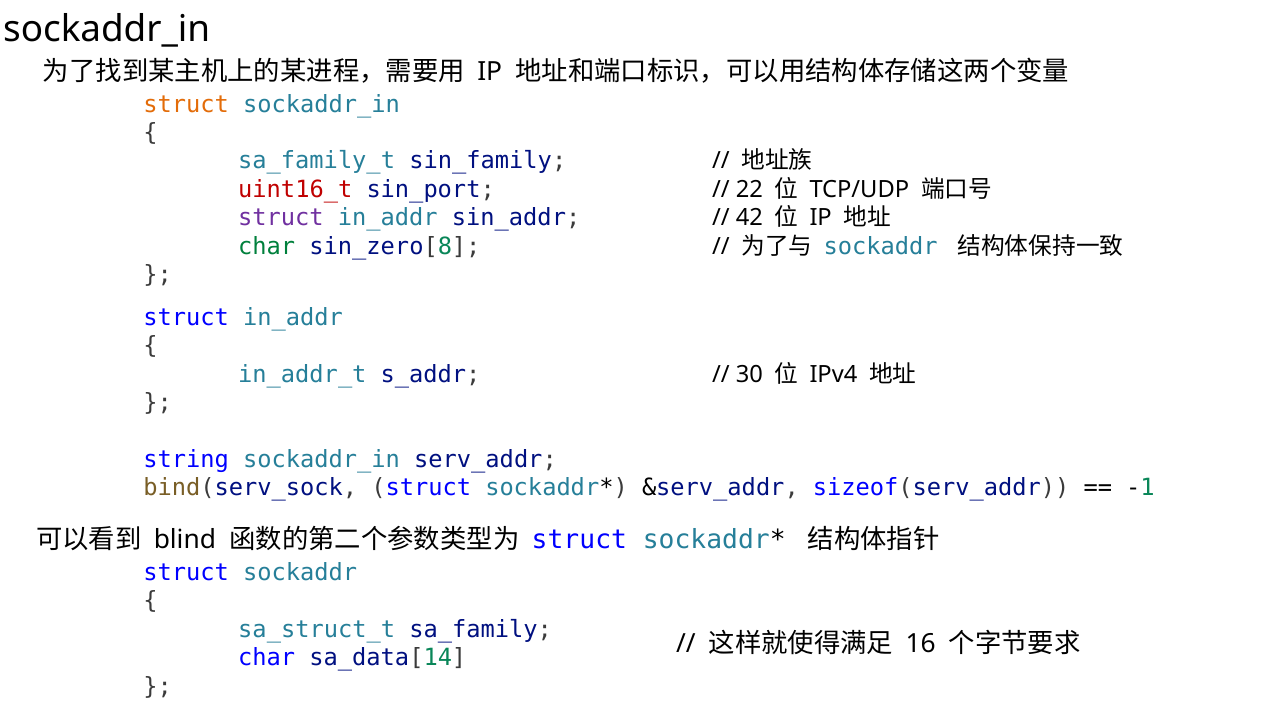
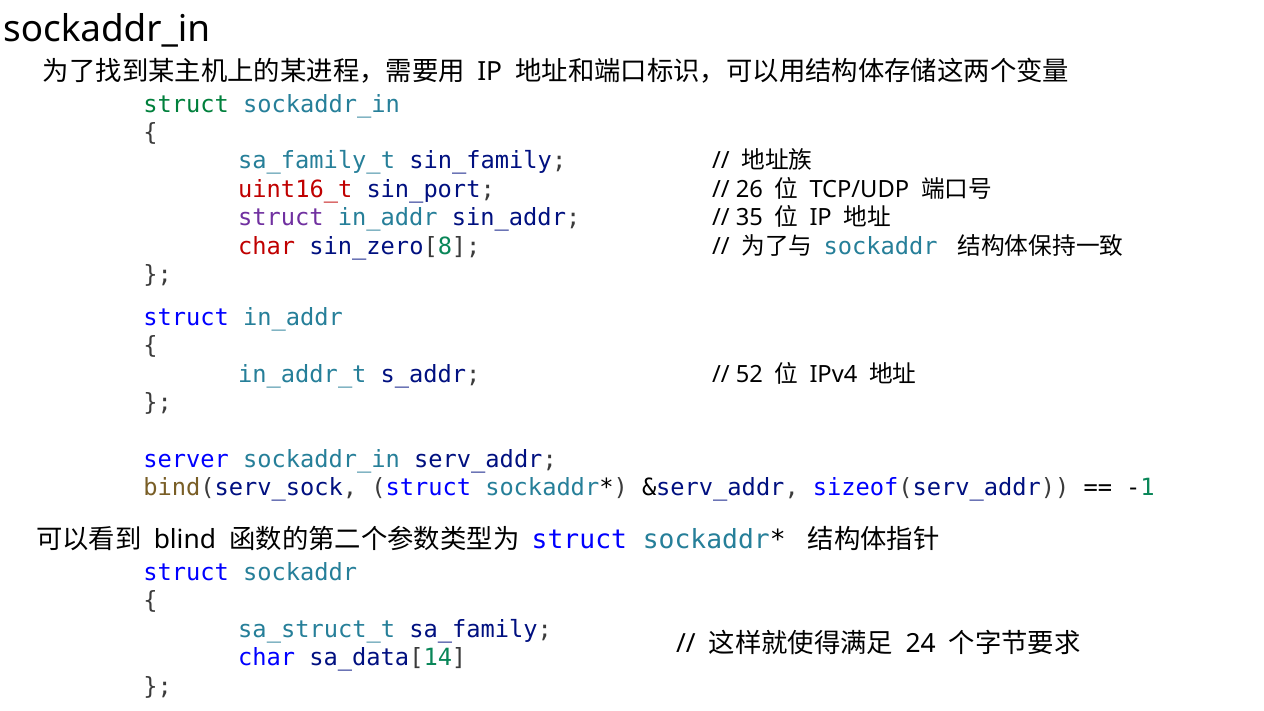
struct colour: orange -> green (186, 104)
22: 22 -> 26 (749, 190)
42: 42 -> 35 (749, 218)
char colour: green -> red (267, 246)
30: 30 -> 52 (749, 374)
string: string -> server (186, 460)
16: 16 -> 24 (921, 644)
